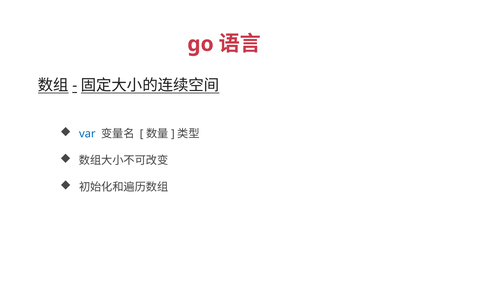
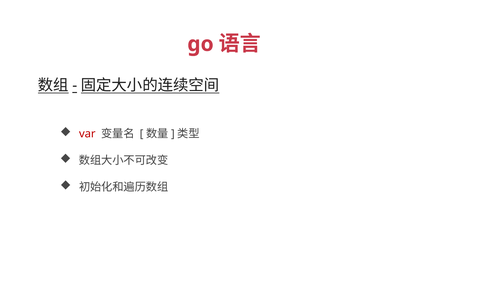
var colour: blue -> red (87, 134)
